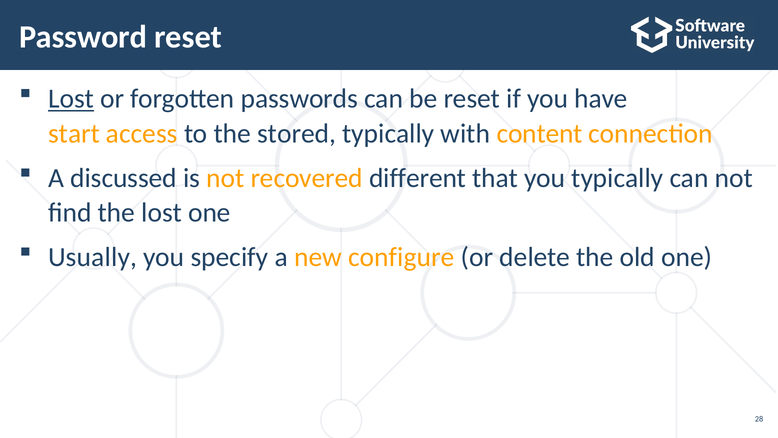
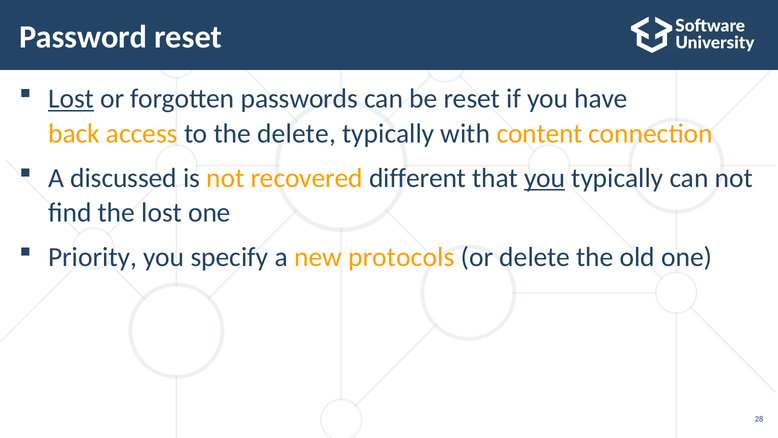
start: start -> back (74, 133)
the stored: stored -> delete (297, 133)
you underline: none -> present (545, 178)
Usually: Usually -> Priority (93, 257)
configure: configure -> protocols (401, 257)
